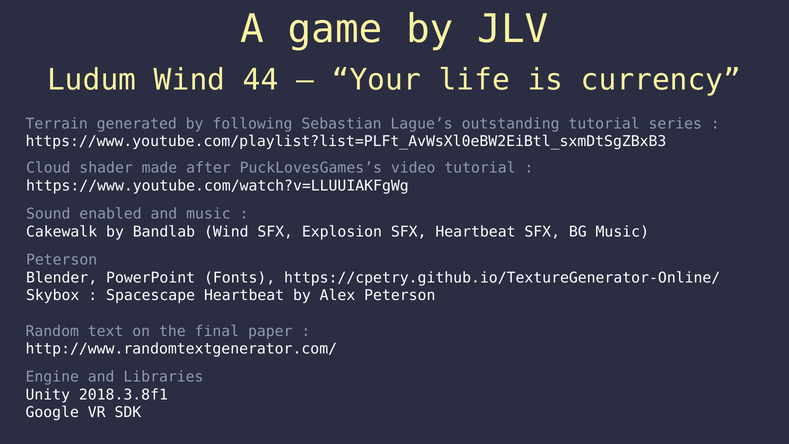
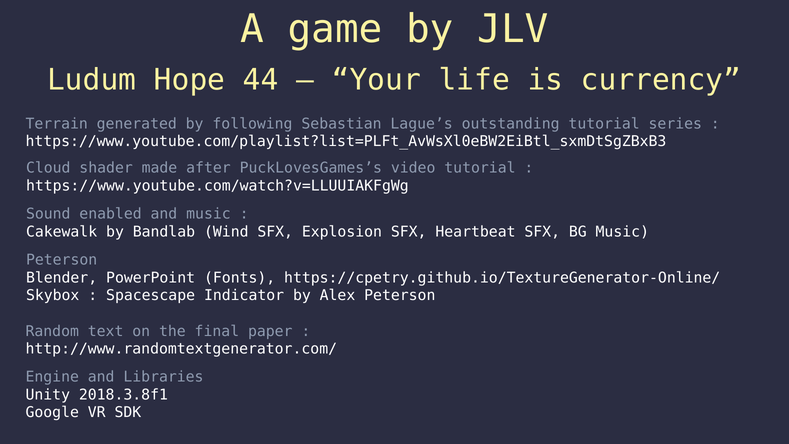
Ludum Wind: Wind -> Hope (190, 80)
Spacescape Heartbeat: Heartbeat -> Indicator (244, 295)
